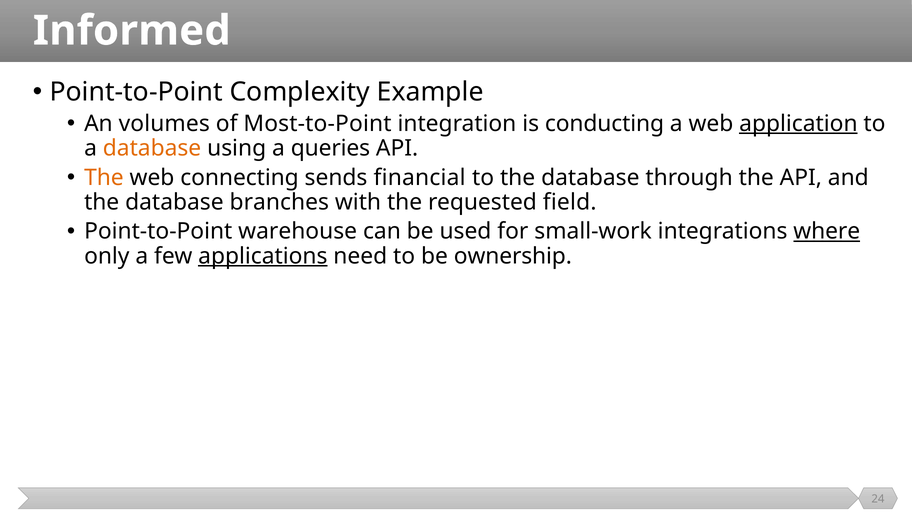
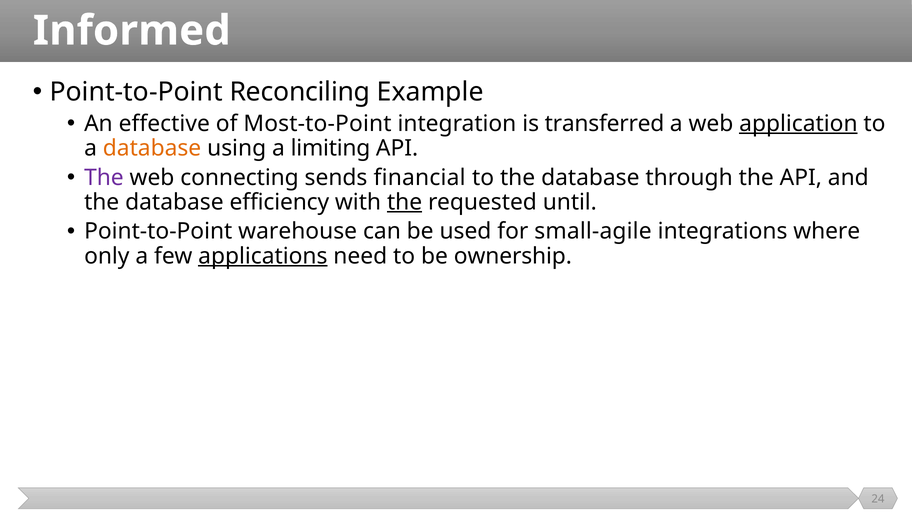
Complexity: Complexity -> Reconciling (300, 92)
volumes: volumes -> effective (164, 124)
conducting: conducting -> transferred (605, 124)
queries: queries -> limiting (331, 148)
The colour: orange -> purple (104, 178)
branches: branches -> efficiency (279, 202)
the underline: none -> present (405, 202)
field: field -> until (570, 202)
small-work: small-work -> small-agile (593, 231)
where underline: present -> none (827, 231)
